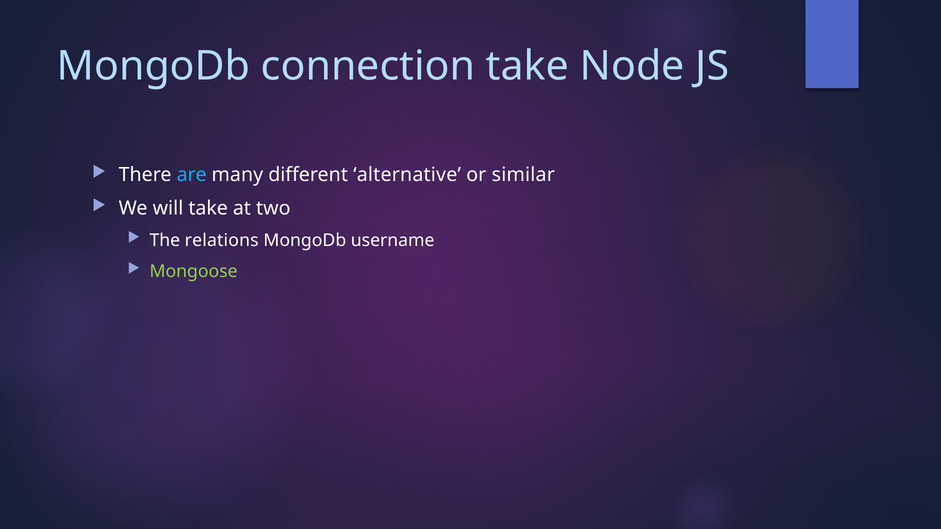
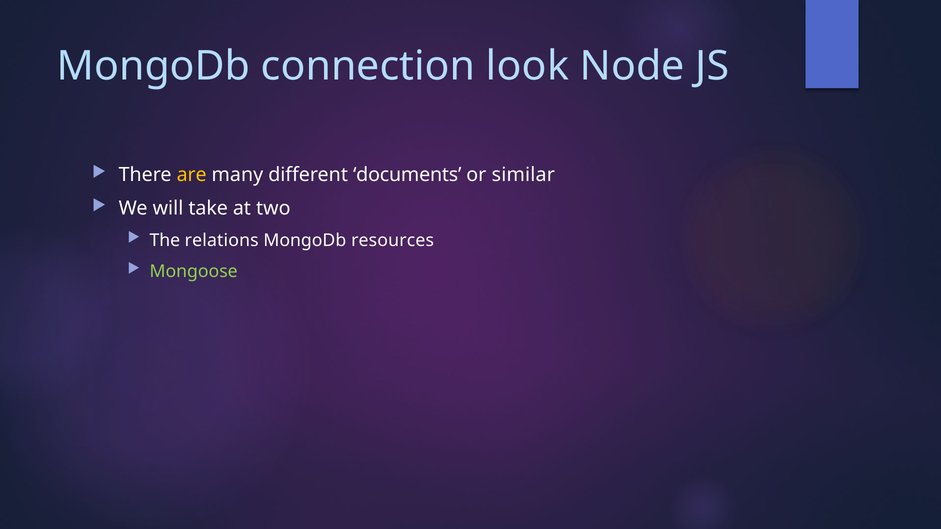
connection take: take -> look (527, 66)
are colour: light blue -> yellow (192, 175)
alternative: alternative -> documents (407, 175)
username: username -> resources (393, 240)
